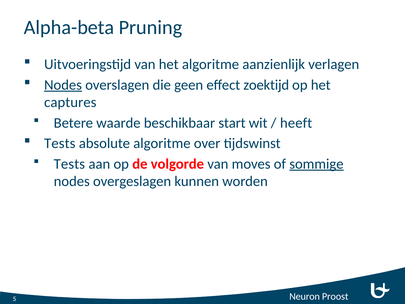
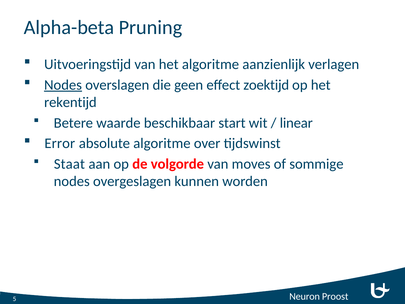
captures: captures -> rekentijd (70, 102)
heeft: heeft -> linear (296, 123)
Tests: Tests -> Error (60, 143)
Tests: Tests -> Staat (69, 164)
sommige underline: present -> none (316, 164)
